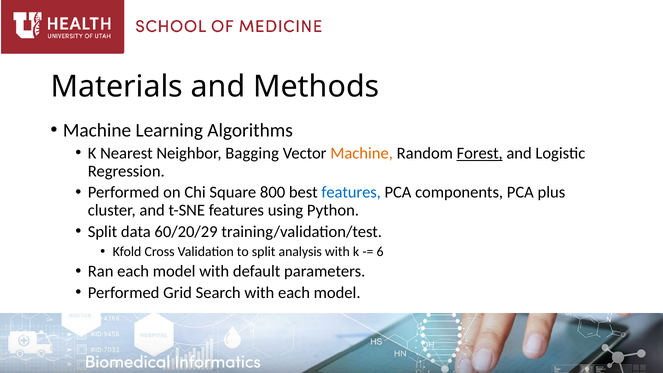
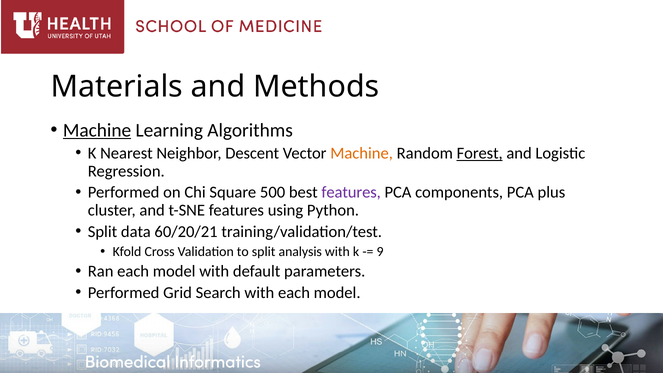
Machine underline: none -> present (97, 130)
Bagging: Bagging -> Descent (252, 153)
800: 800 -> 500 (273, 192)
features colour: blue -> purple (351, 192)
60/20/29: 60/20/29 -> 60/20/21 (186, 232)
6: 6 -> 9 (380, 251)
